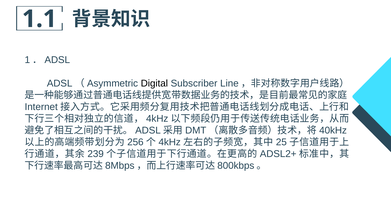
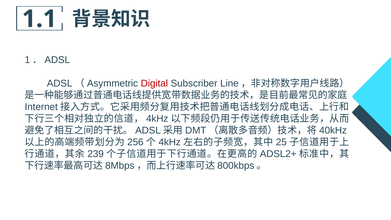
Digital colour: black -> red (154, 83)
